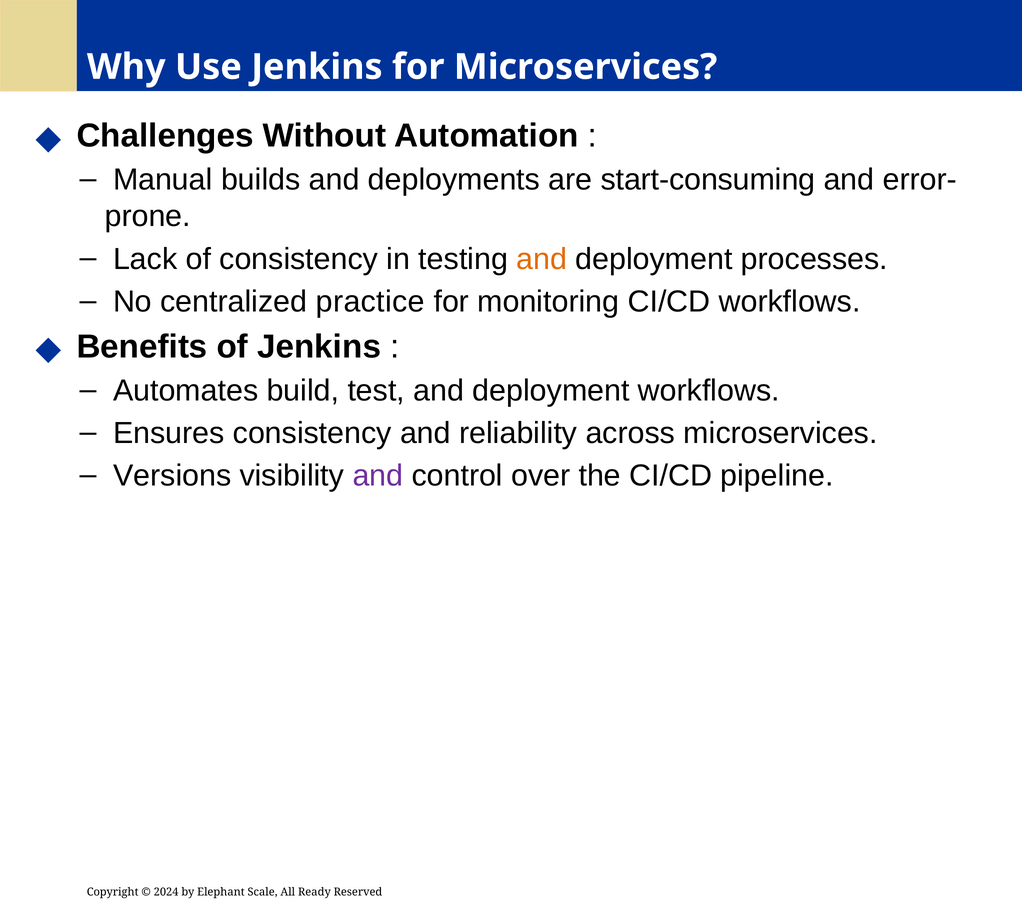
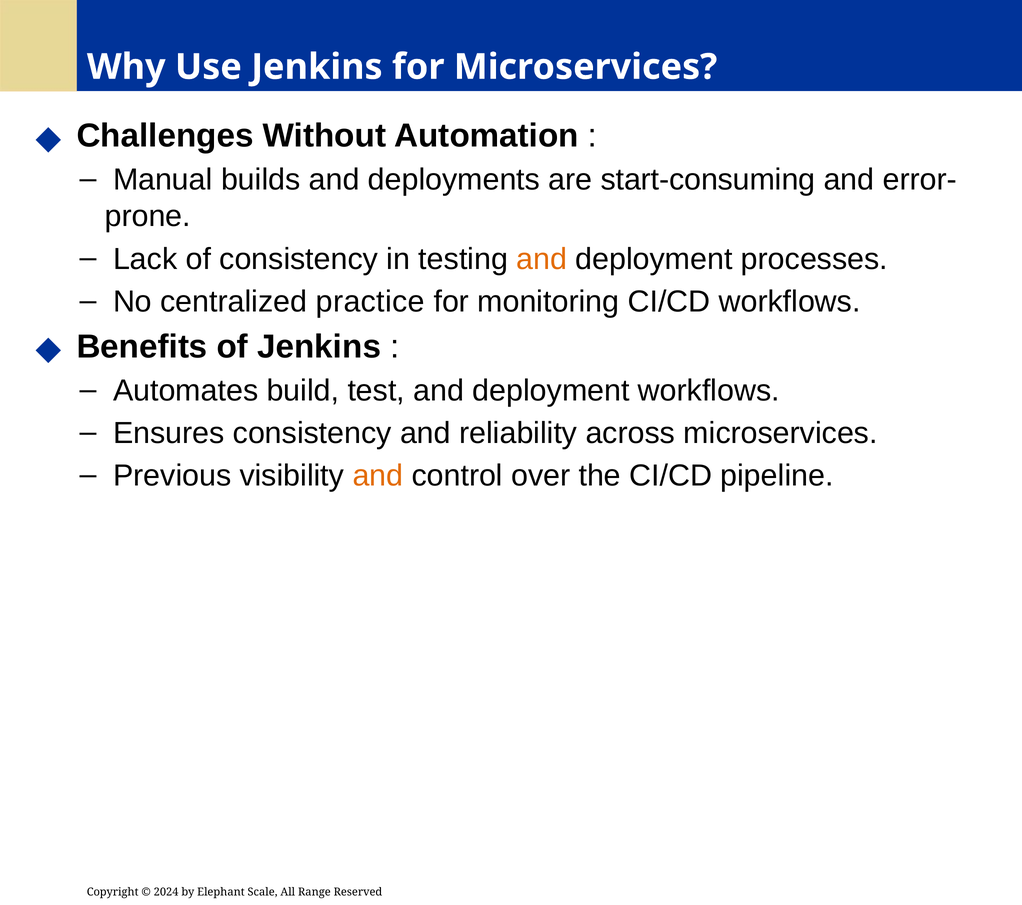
Versions: Versions -> Previous (172, 476)
and colour: purple -> orange (378, 476)
Ready: Ready -> Range (314, 892)
